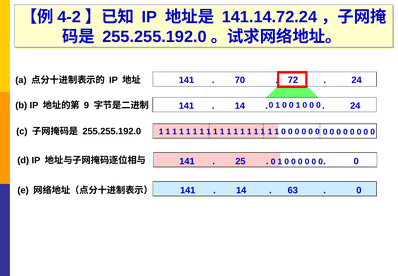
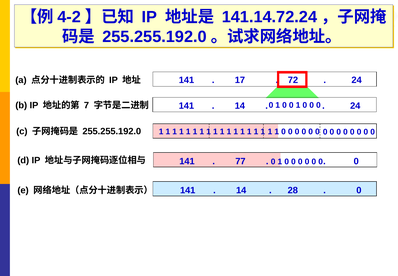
70: 70 -> 17 (240, 80)
9: 9 -> 7 (86, 105)
25: 25 -> 77 (240, 161)
63: 63 -> 28 (293, 190)
